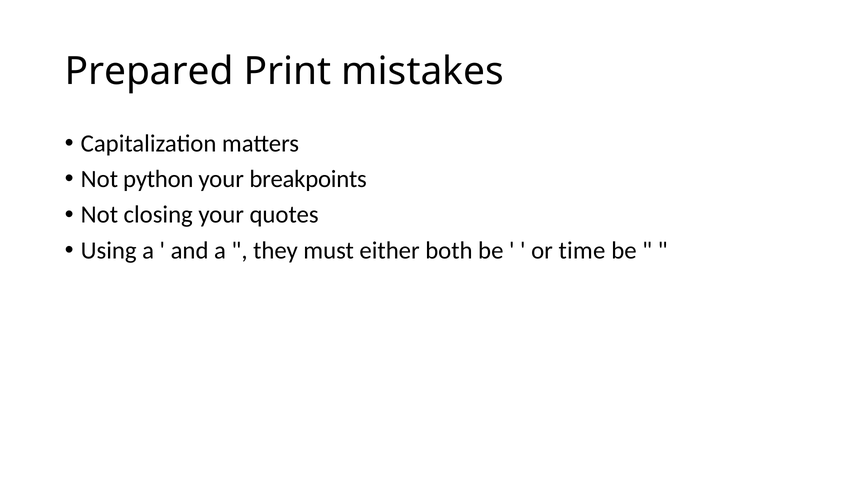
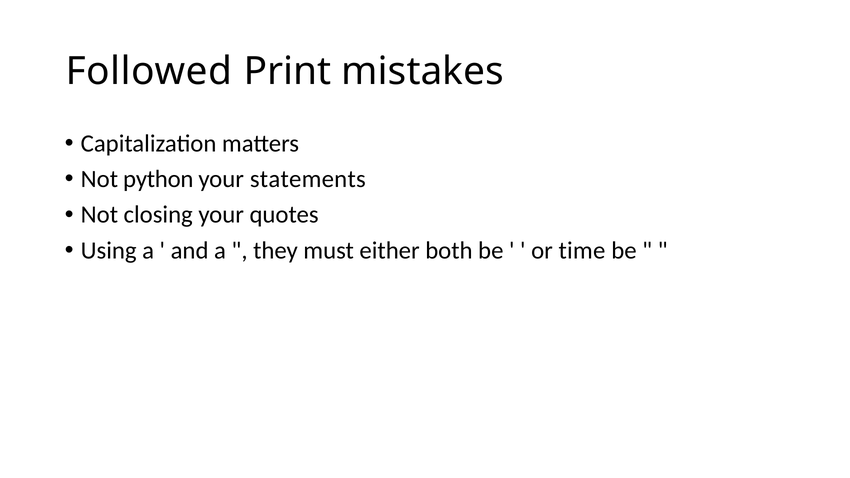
Prepared: Prepared -> Followed (149, 71)
breakpoints: breakpoints -> statements (308, 179)
